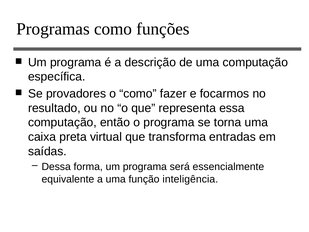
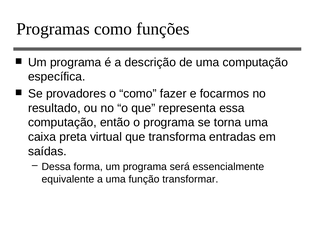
inteligência: inteligência -> transformar (190, 179)
